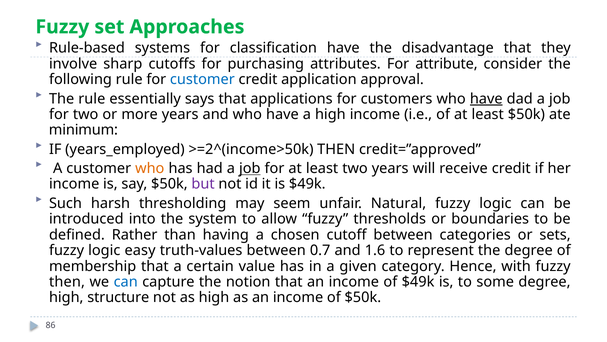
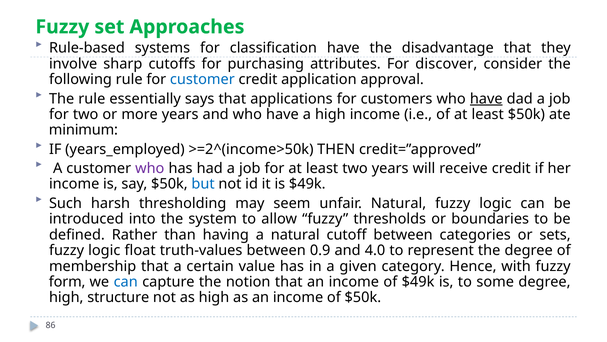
attribute: attribute -> discover (446, 64)
who colour: orange -> purple (150, 168)
job underline: present -> none (250, 168)
but colour: purple -> blue (203, 184)
a chosen: chosen -> natural (295, 234)
easy: easy -> float (140, 250)
0.7: 0.7 -> 0.9 (320, 250)
1.6: 1.6 -> 4.0 (375, 250)
then: then -> form (67, 281)
